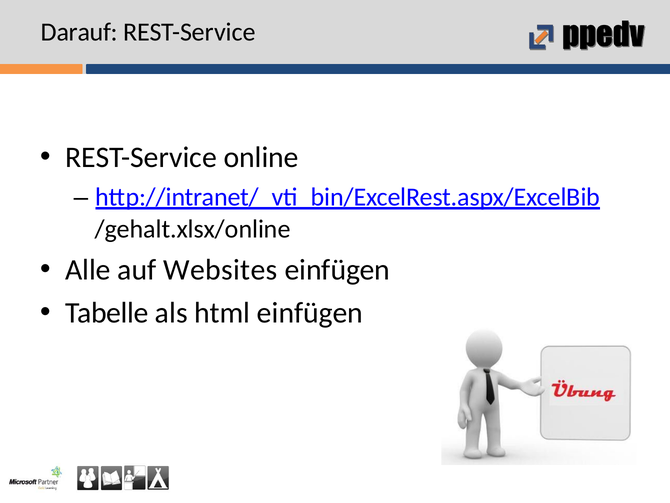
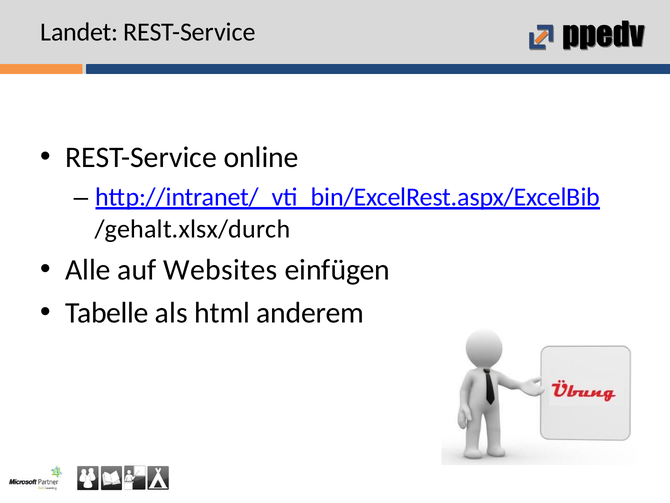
Darauf: Darauf -> Landet (79, 32)
/gehalt.xlsx/online: /gehalt.xlsx/online -> /gehalt.xlsx/durch (192, 229)
html einfügen: einfügen -> anderem (310, 312)
